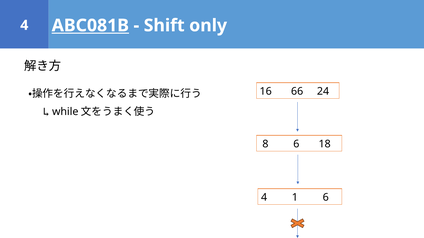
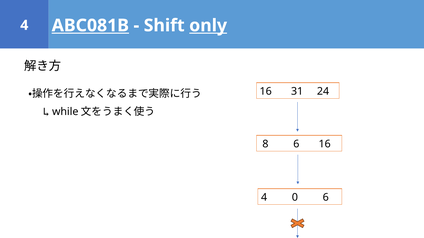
only underline: none -> present (208, 26)
66: 66 -> 31 (297, 91)
6 18: 18 -> 16 (325, 144)
1: 1 -> 0 (295, 198)
